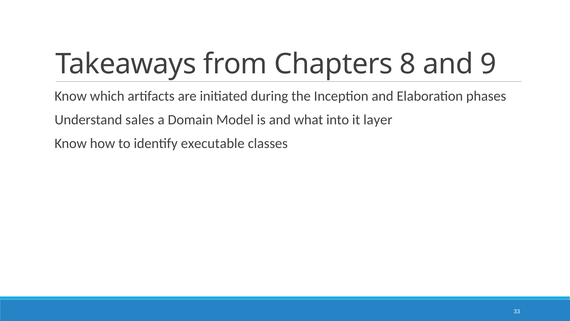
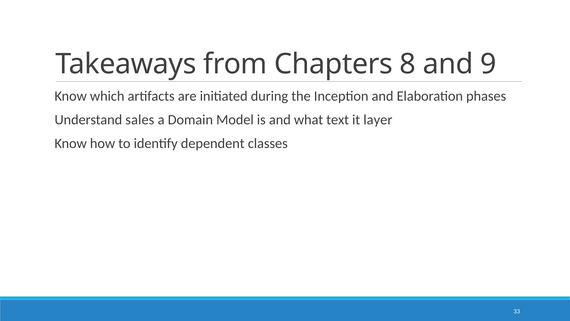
into: into -> text (338, 120)
executable: executable -> dependent (213, 143)
